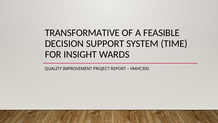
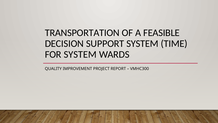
TRANSFORMATIVE: TRANSFORMATIVE -> TRANSPORTATION (82, 33)
FOR INSIGHT: INSIGHT -> SYSTEM (80, 54)
